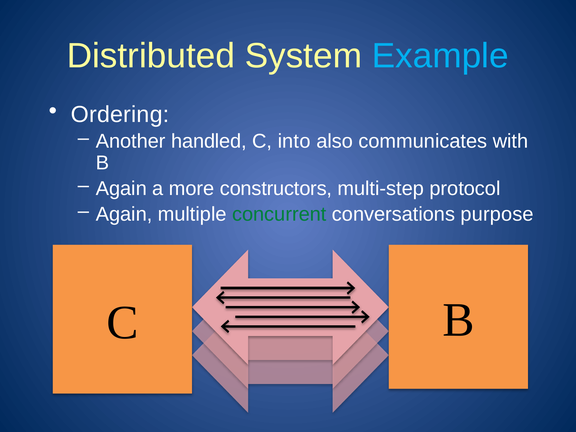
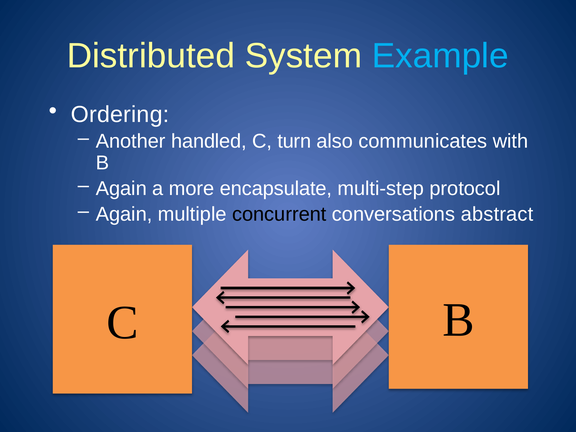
into: into -> turn (294, 141)
constructors: constructors -> encapsulate (276, 189)
concurrent colour: green -> black (279, 214)
purpose: purpose -> abstract (497, 214)
